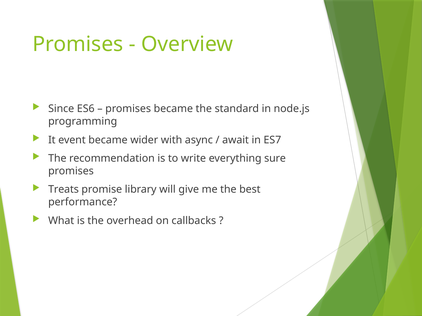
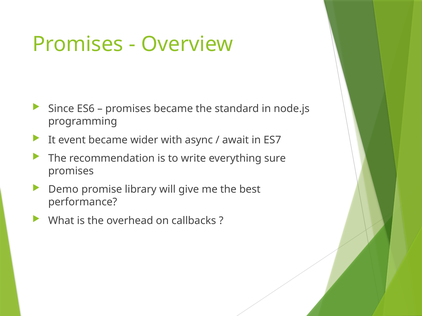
Treats: Treats -> Demo (63, 190)
